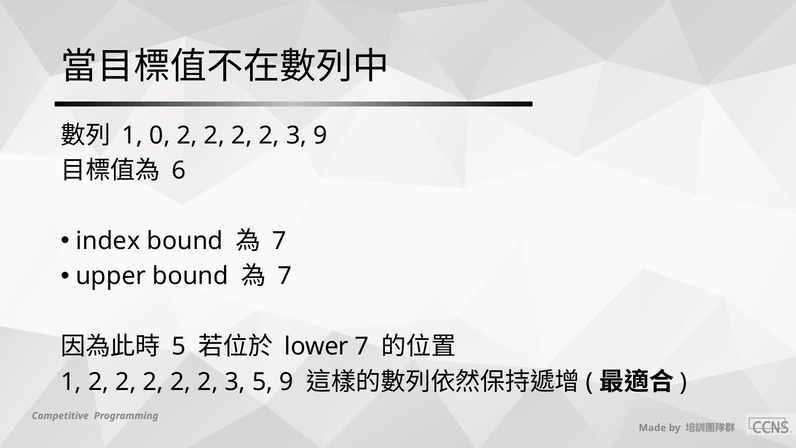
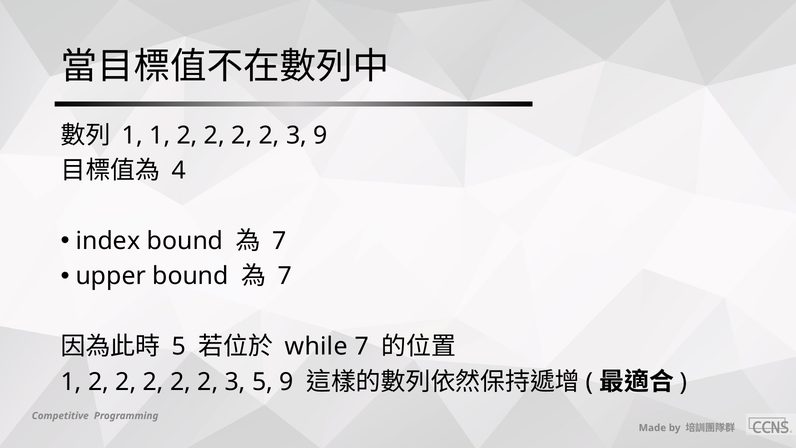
1 0: 0 -> 1 (160, 135)
6: 6 -> 4 (179, 171)
lower: lower -> while (316, 346)
